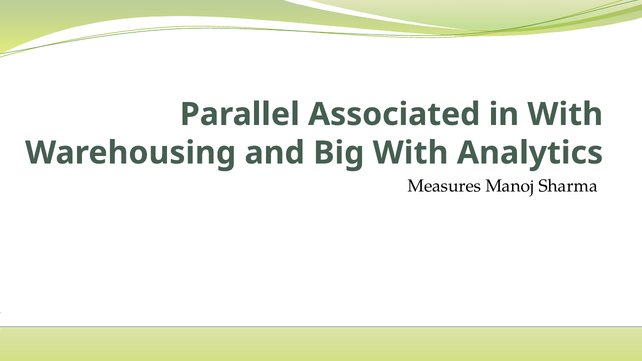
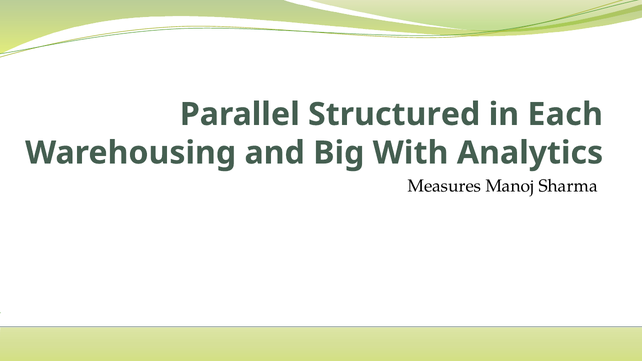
Associated: Associated -> Structured (394, 114)
in With: With -> Each (565, 114)
